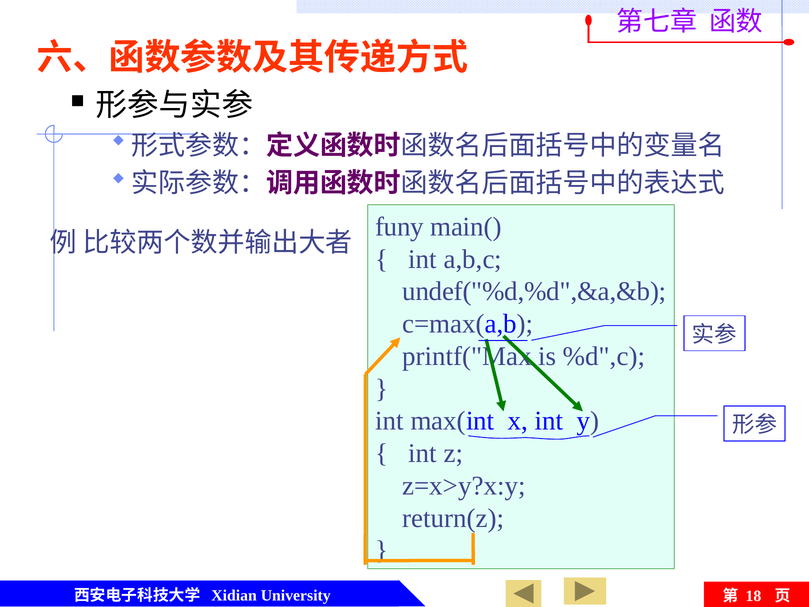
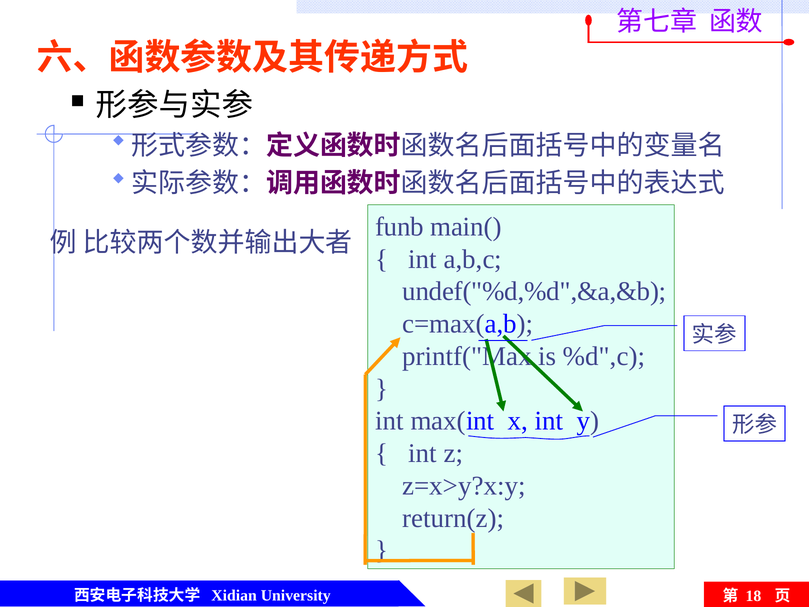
funy: funy -> funb (399, 227)
